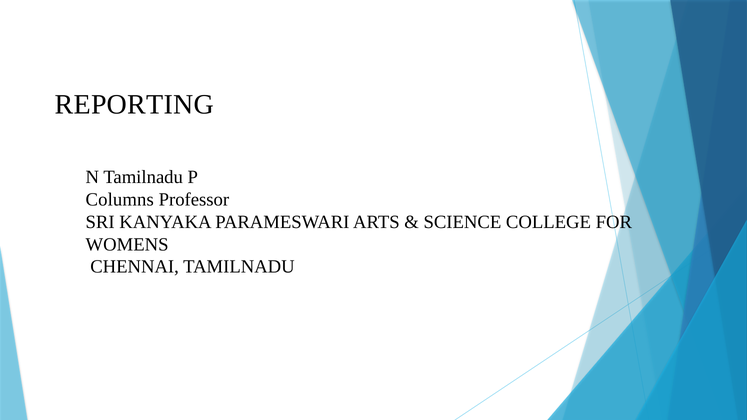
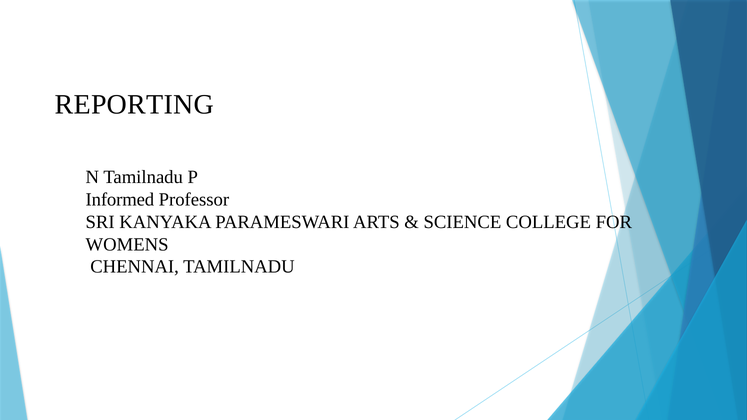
Columns: Columns -> Informed (120, 200)
